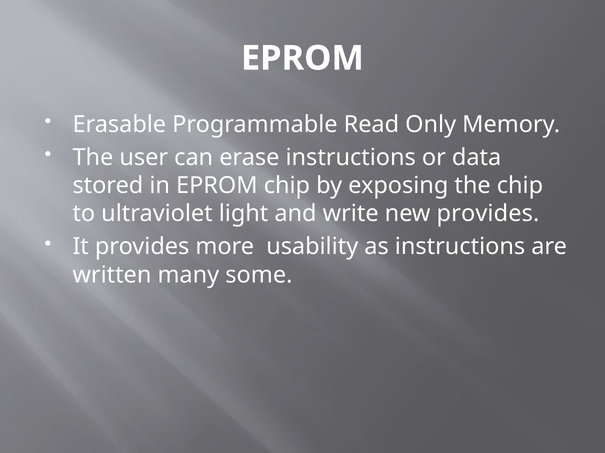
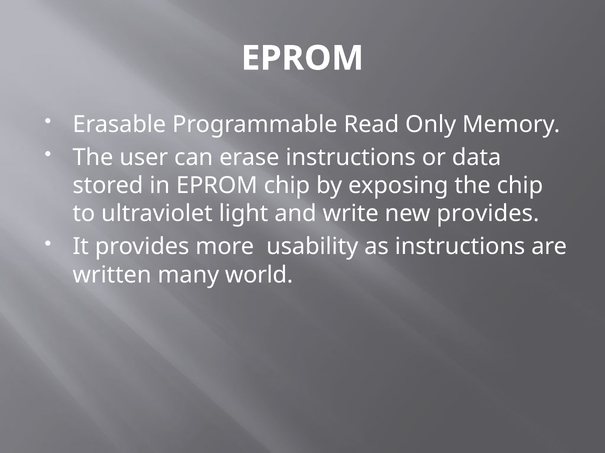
some: some -> world (259, 275)
